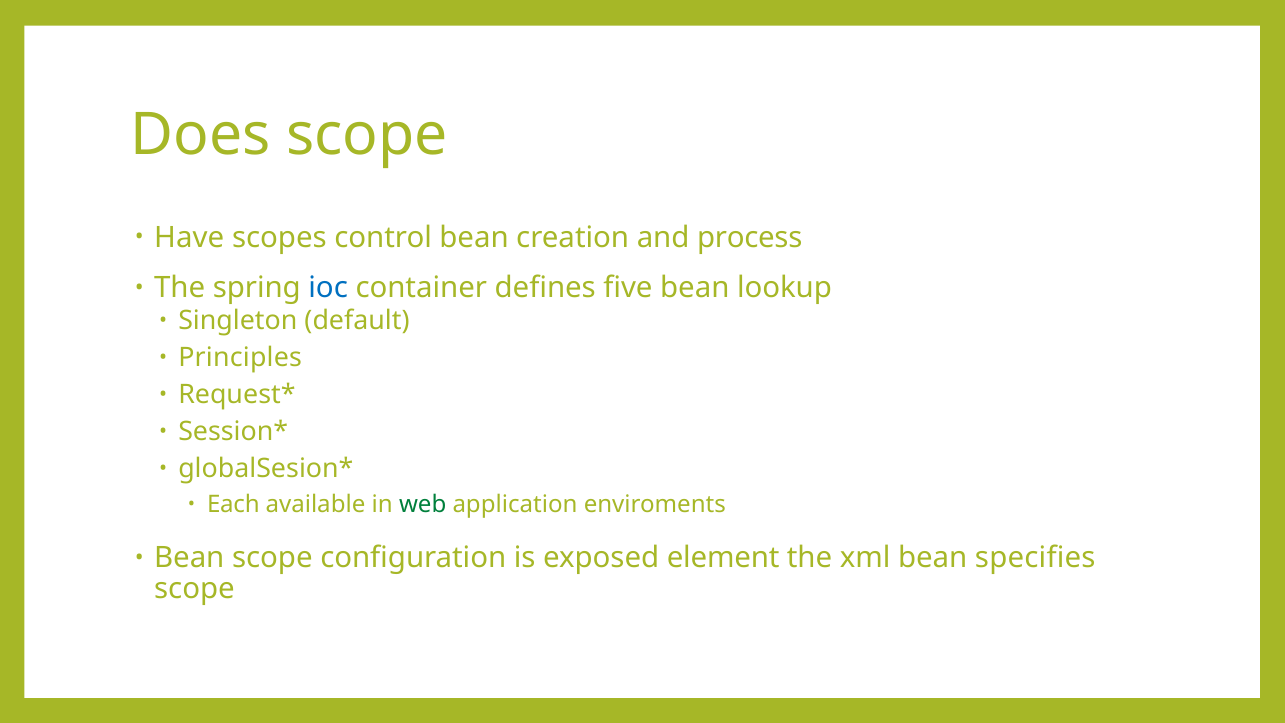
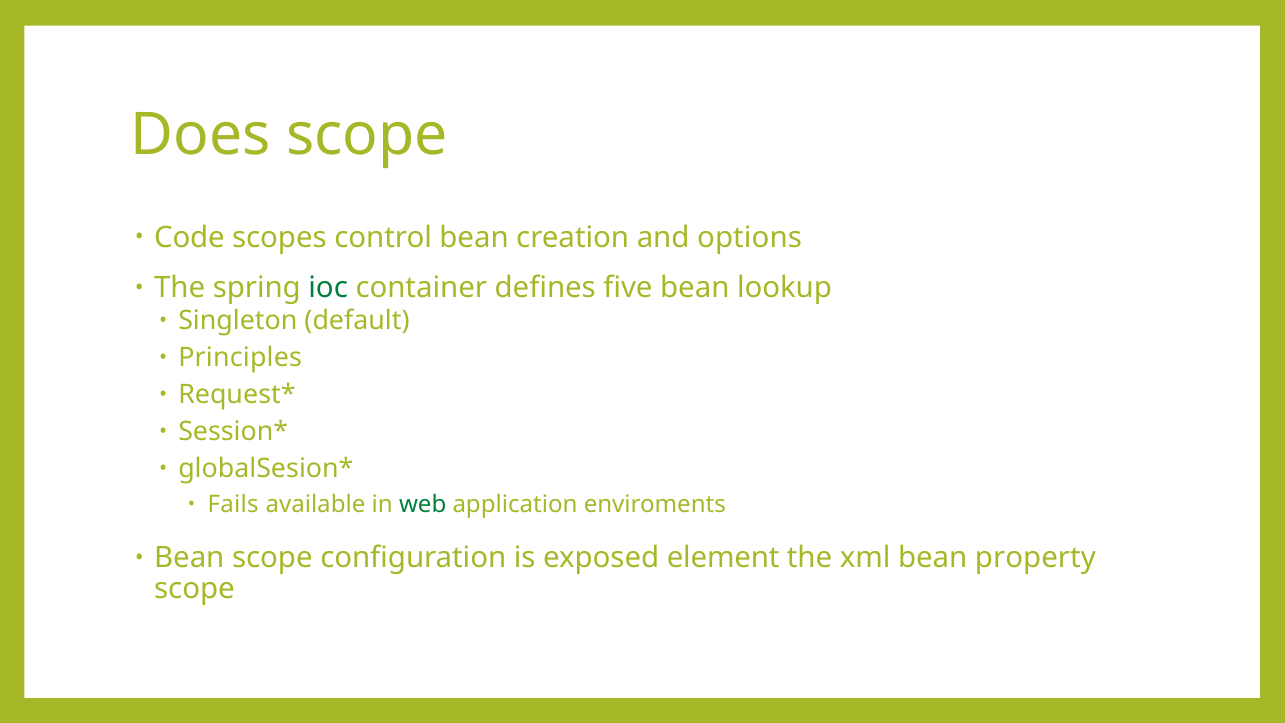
Have: Have -> Code (189, 237)
process: process -> options (750, 237)
ioc colour: blue -> green (328, 288)
Each: Each -> Fails (233, 504)
specifies: specifies -> property (1035, 557)
